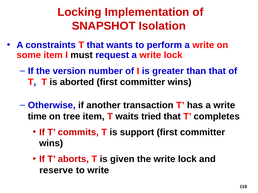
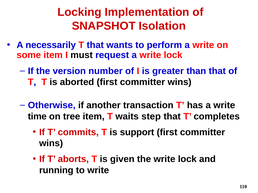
constraints: constraints -> necessarily (51, 45)
tried: tried -> step (151, 117)
reserve: reserve -> running (56, 171)
